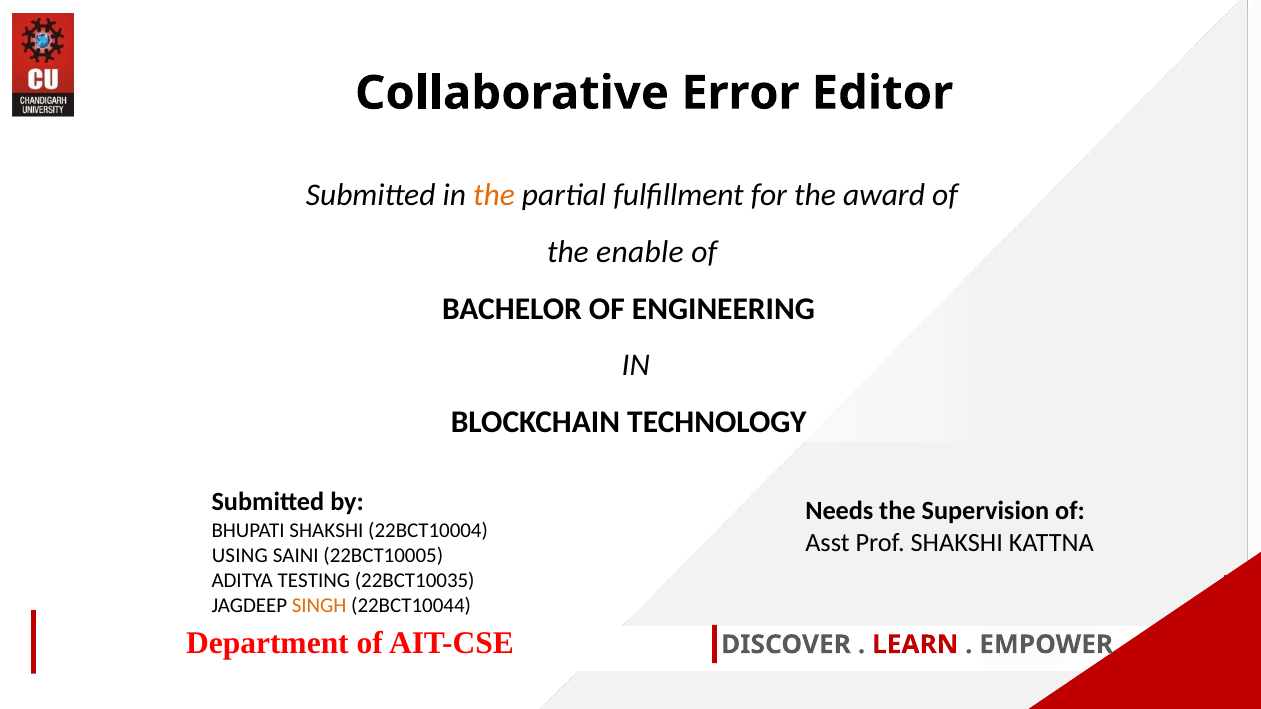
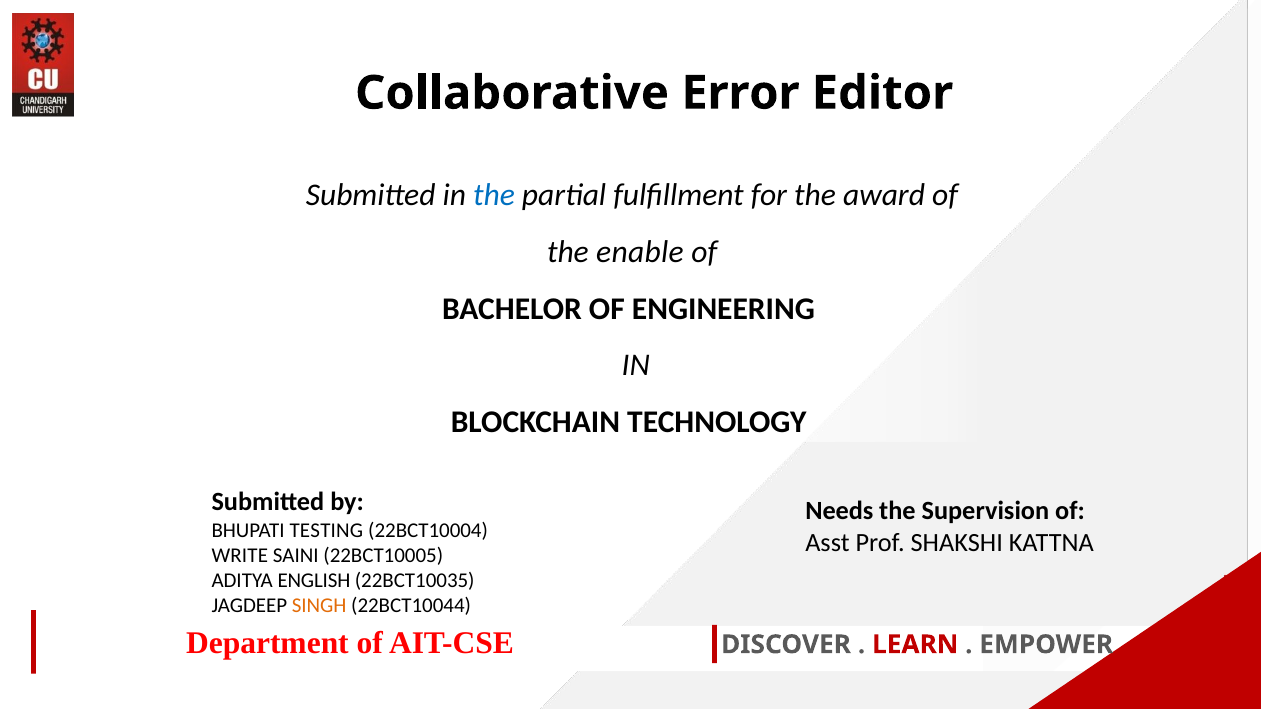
the colour: orange -> blue (494, 195)
BHUPATI SHAKSHI: SHAKSHI -> TESTING (326, 530)
USING: USING -> WRITE (240, 556)
TESTING: TESTING -> ENGLISH (314, 581)
